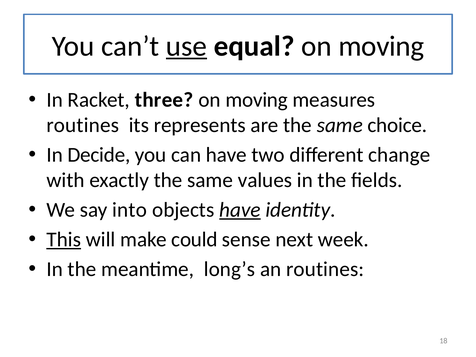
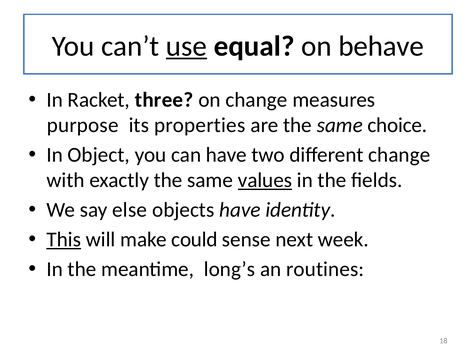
equal on moving: moving -> behave (381, 46)
moving: moving -> change (256, 100)
routines: routines -> purpose (83, 125)
represents: represents -> properties (200, 125)
Decide: Decide -> Object (99, 155)
values underline: none -> present (265, 180)
into: into -> else (130, 210)
have underline: present -> none (240, 210)
